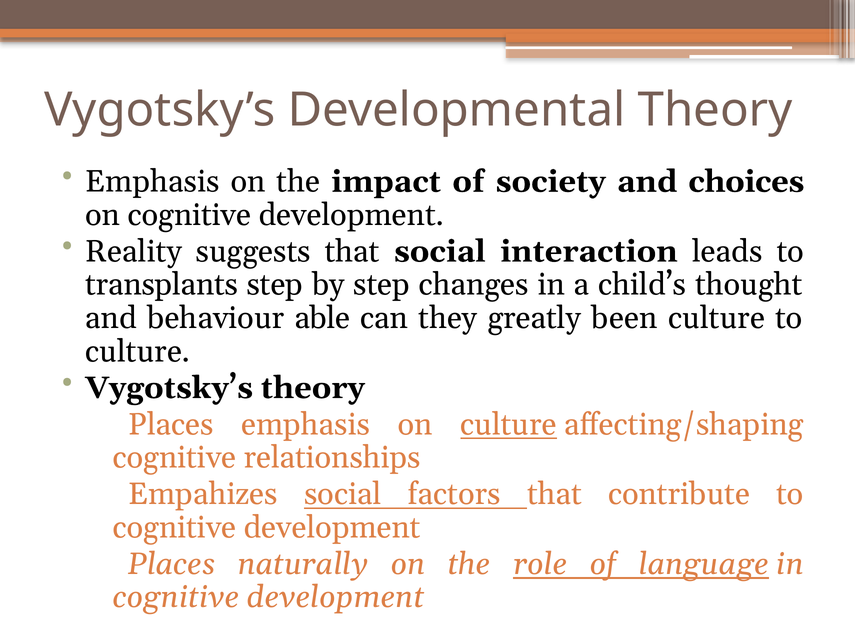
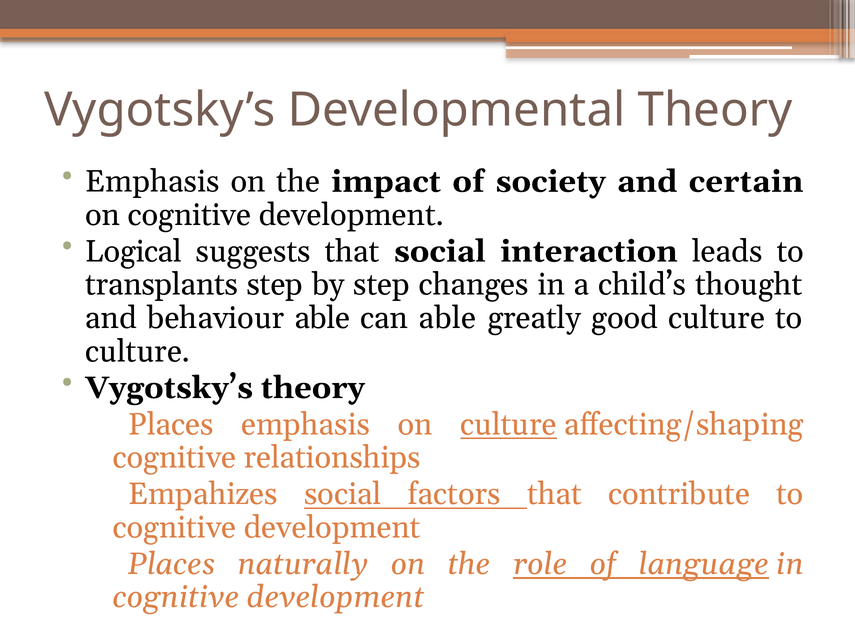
choices: choices -> certain (746, 182)
Reality: Reality -> Logical (134, 251)
can they: they -> able (448, 318)
been: been -> good (625, 318)
